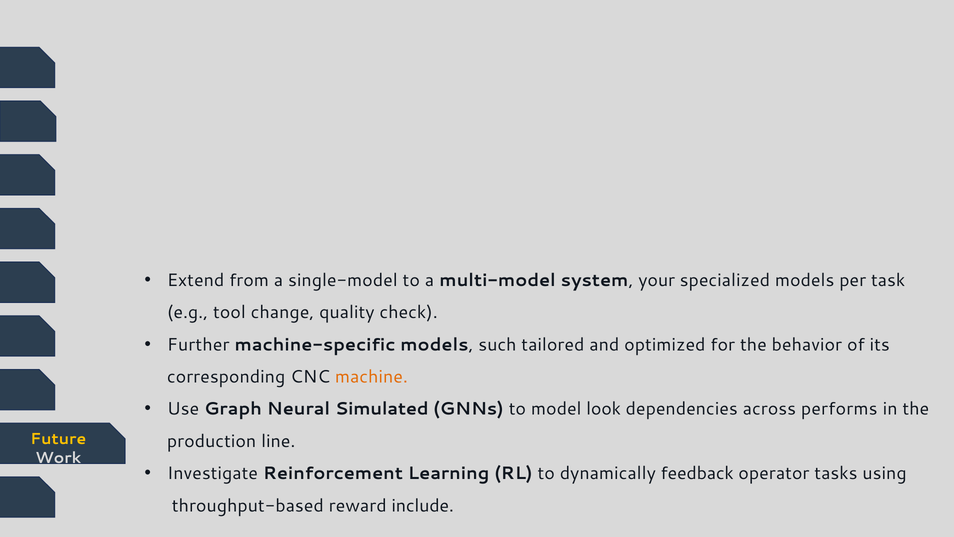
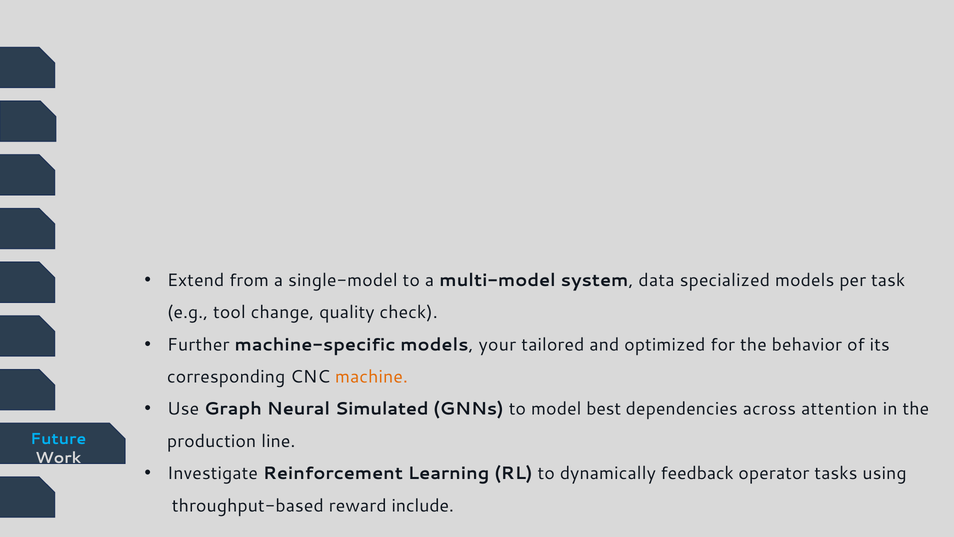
your: your -> data (657, 280)
such: such -> your (497, 344)
look: look -> best (604, 409)
performs: performs -> attention (839, 409)
Future colour: yellow -> light blue (58, 439)
